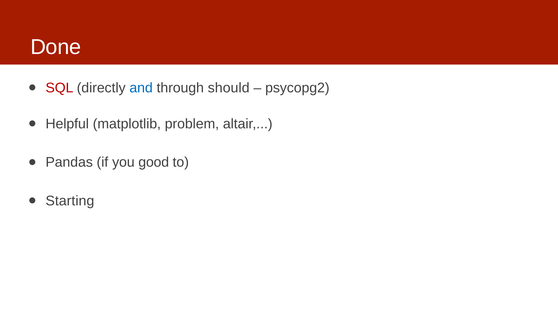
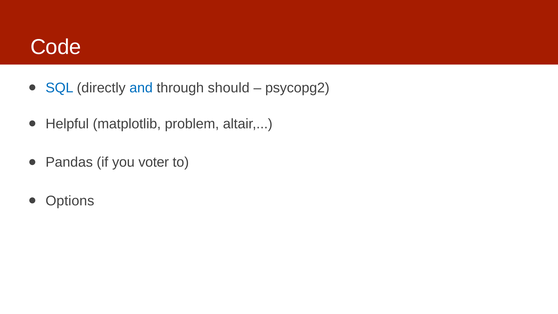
Done: Done -> Code (56, 47)
SQL colour: red -> blue (59, 88)
good: good -> voter (154, 162)
Starting: Starting -> Options (70, 201)
